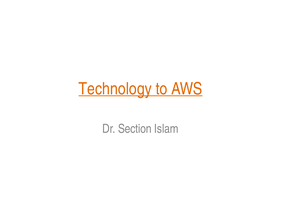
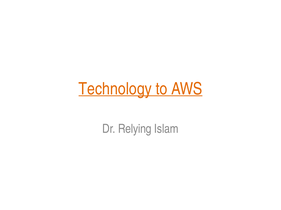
Section: Section -> Relying (135, 129)
